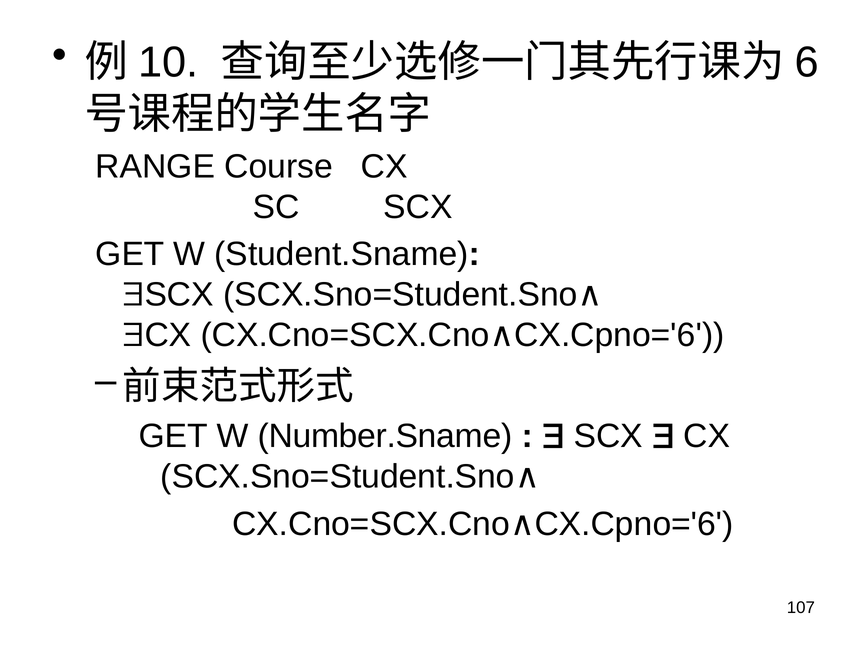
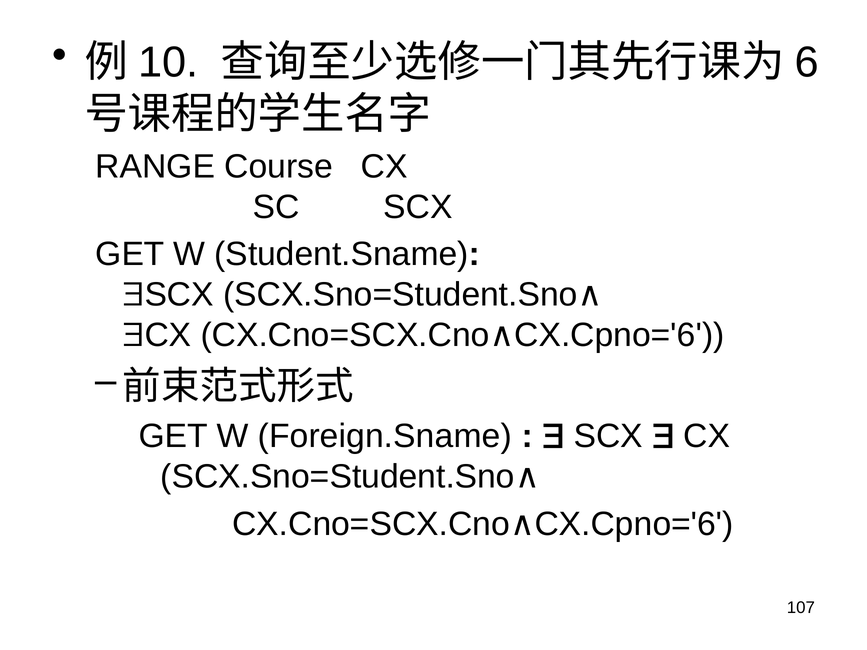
Number.Sname: Number.Sname -> Foreign.Sname (385, 437)
